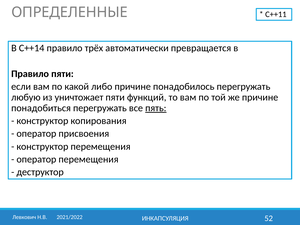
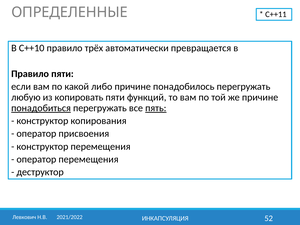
C++14: C++14 -> C++10 (32, 48)
уничтожает: уничтожает -> копировать (79, 97)
понадобиться underline: none -> present (41, 108)
